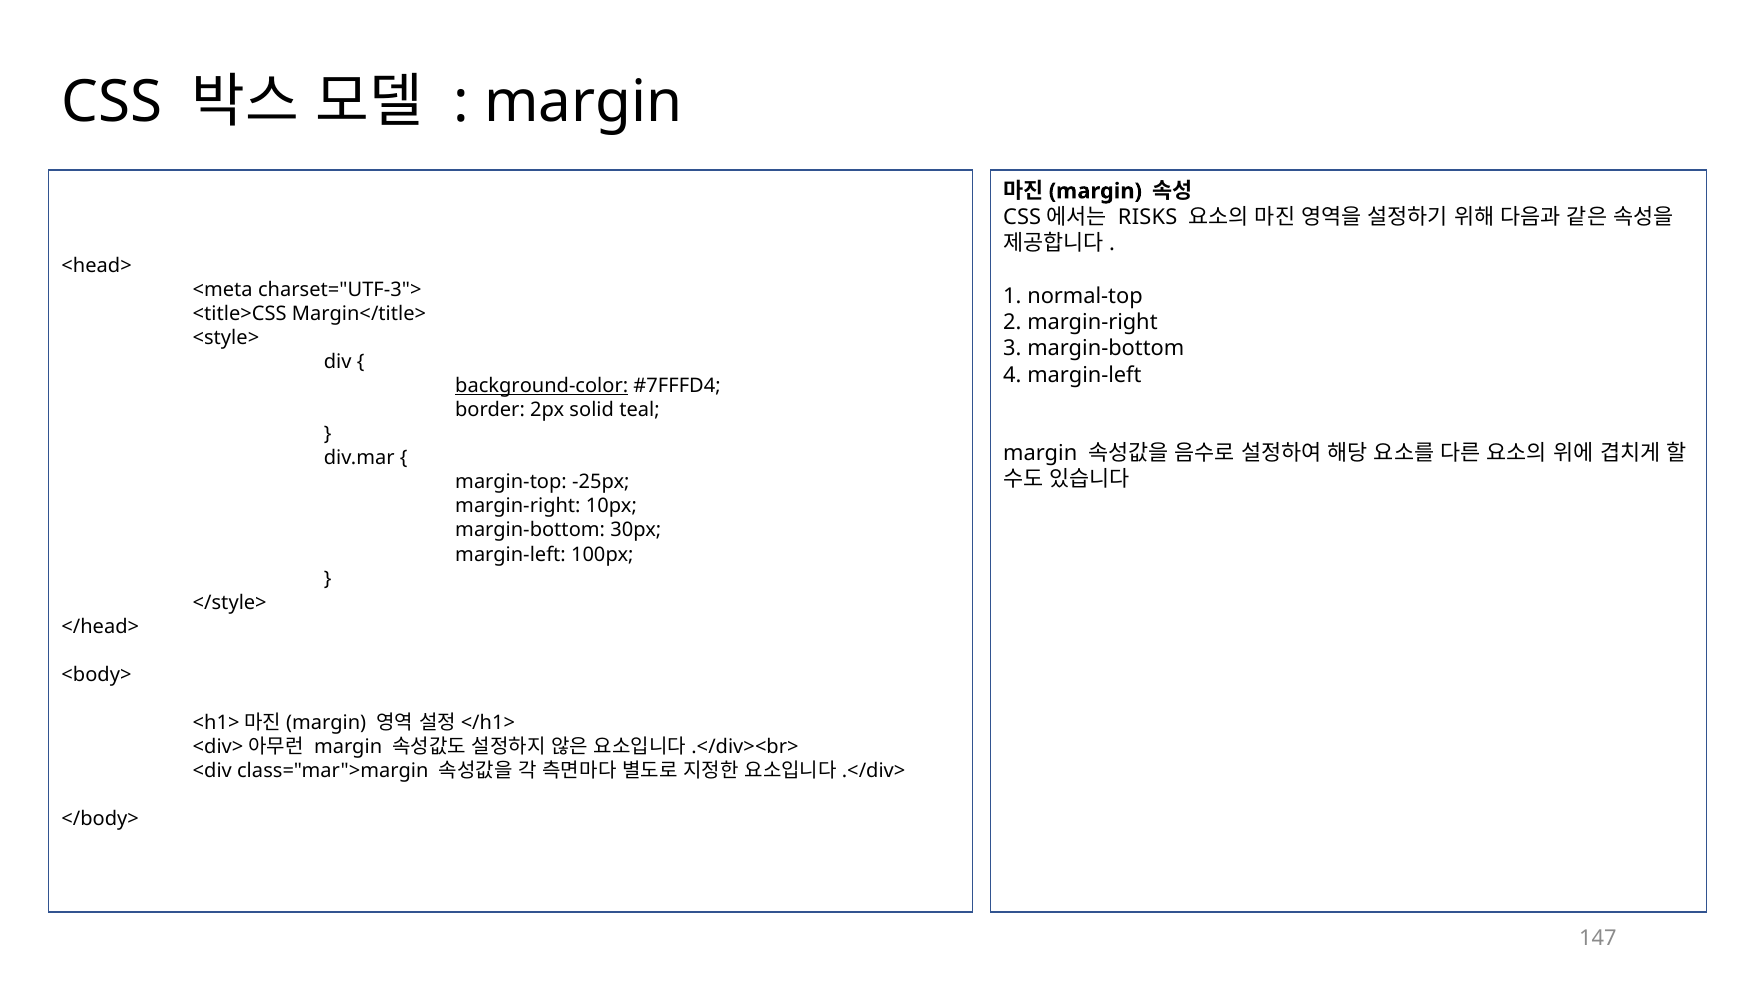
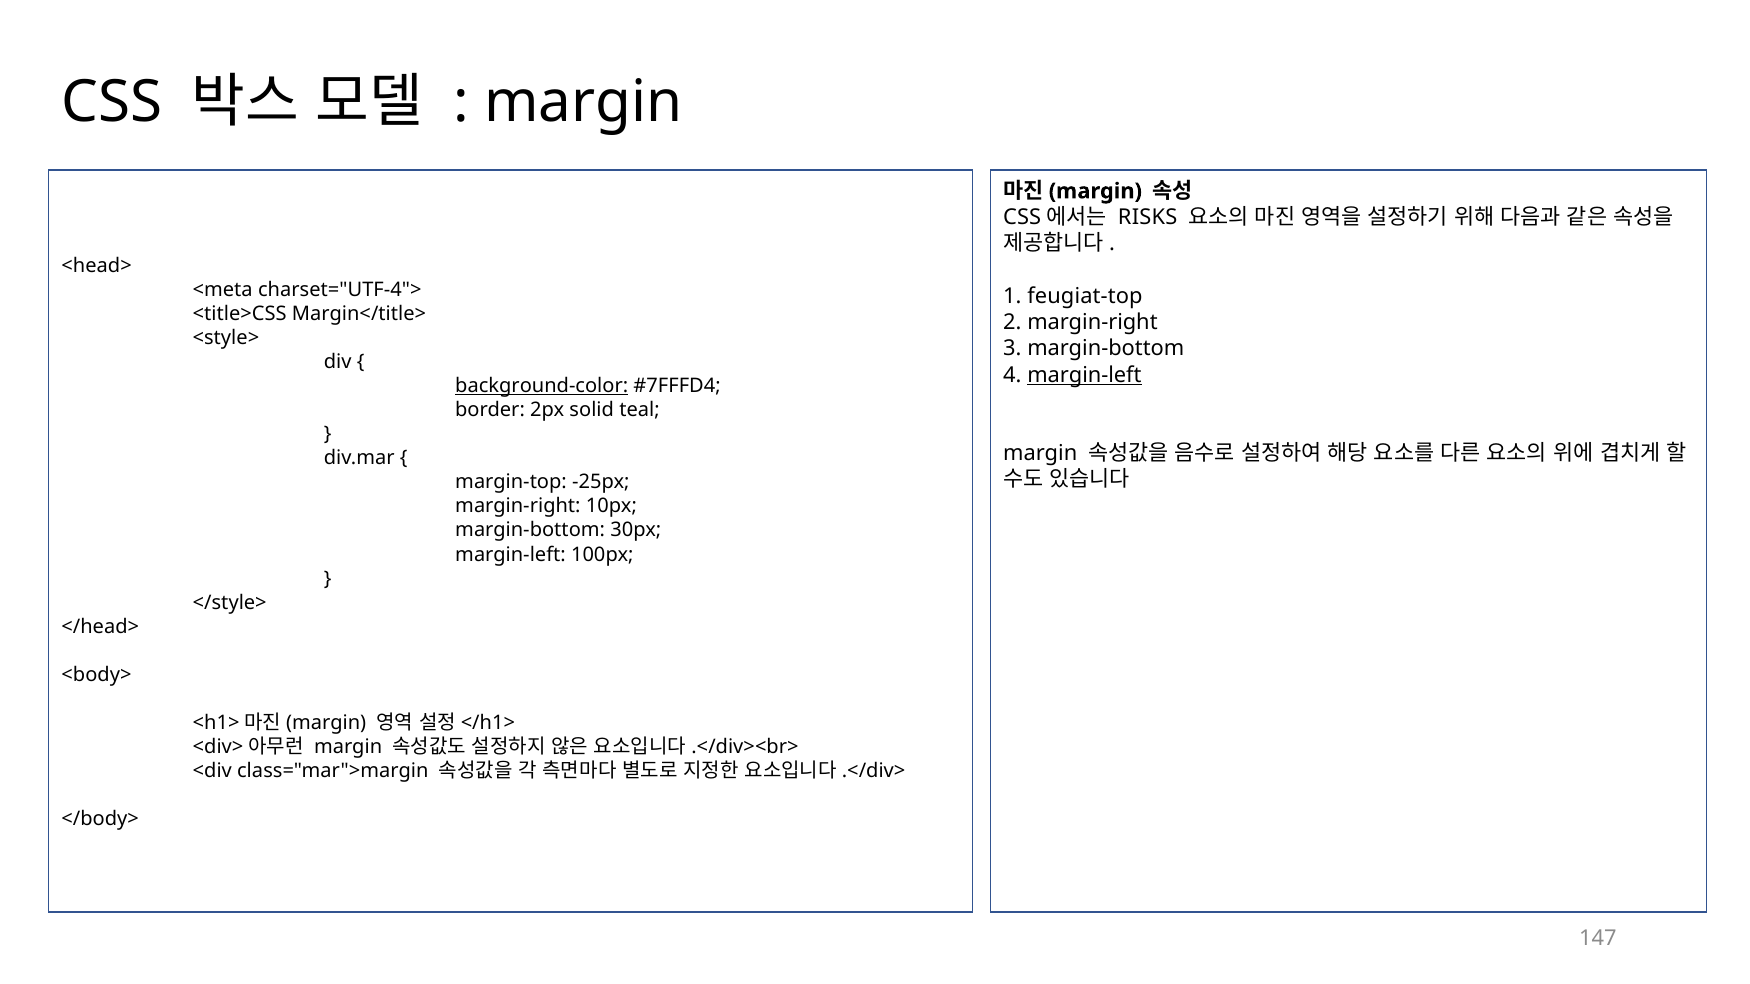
charset="UTF-3">: charset="UTF-3"> -> charset="UTF-4"> (340, 290)
normal-top: normal-top -> feugiat-top (1085, 296)
margin-left underline: none -> present (1084, 375)
